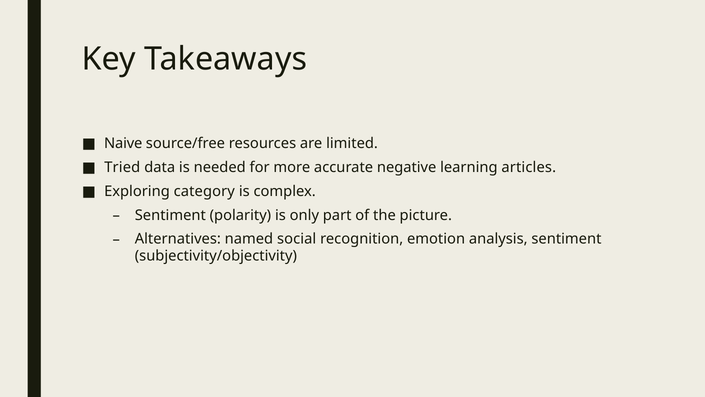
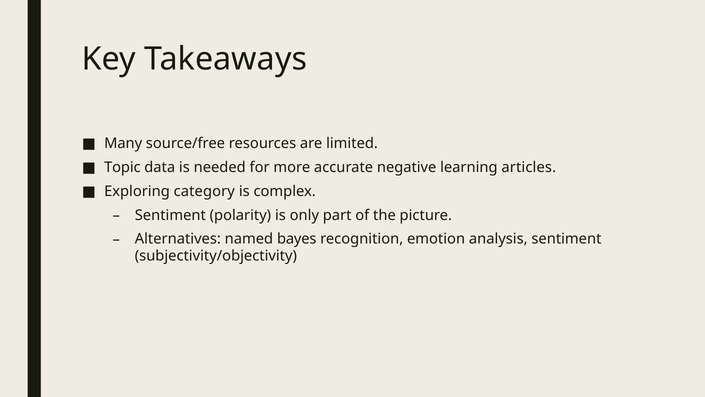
Naive: Naive -> Many (123, 143)
Tried: Tried -> Topic (122, 167)
social: social -> bayes (297, 239)
